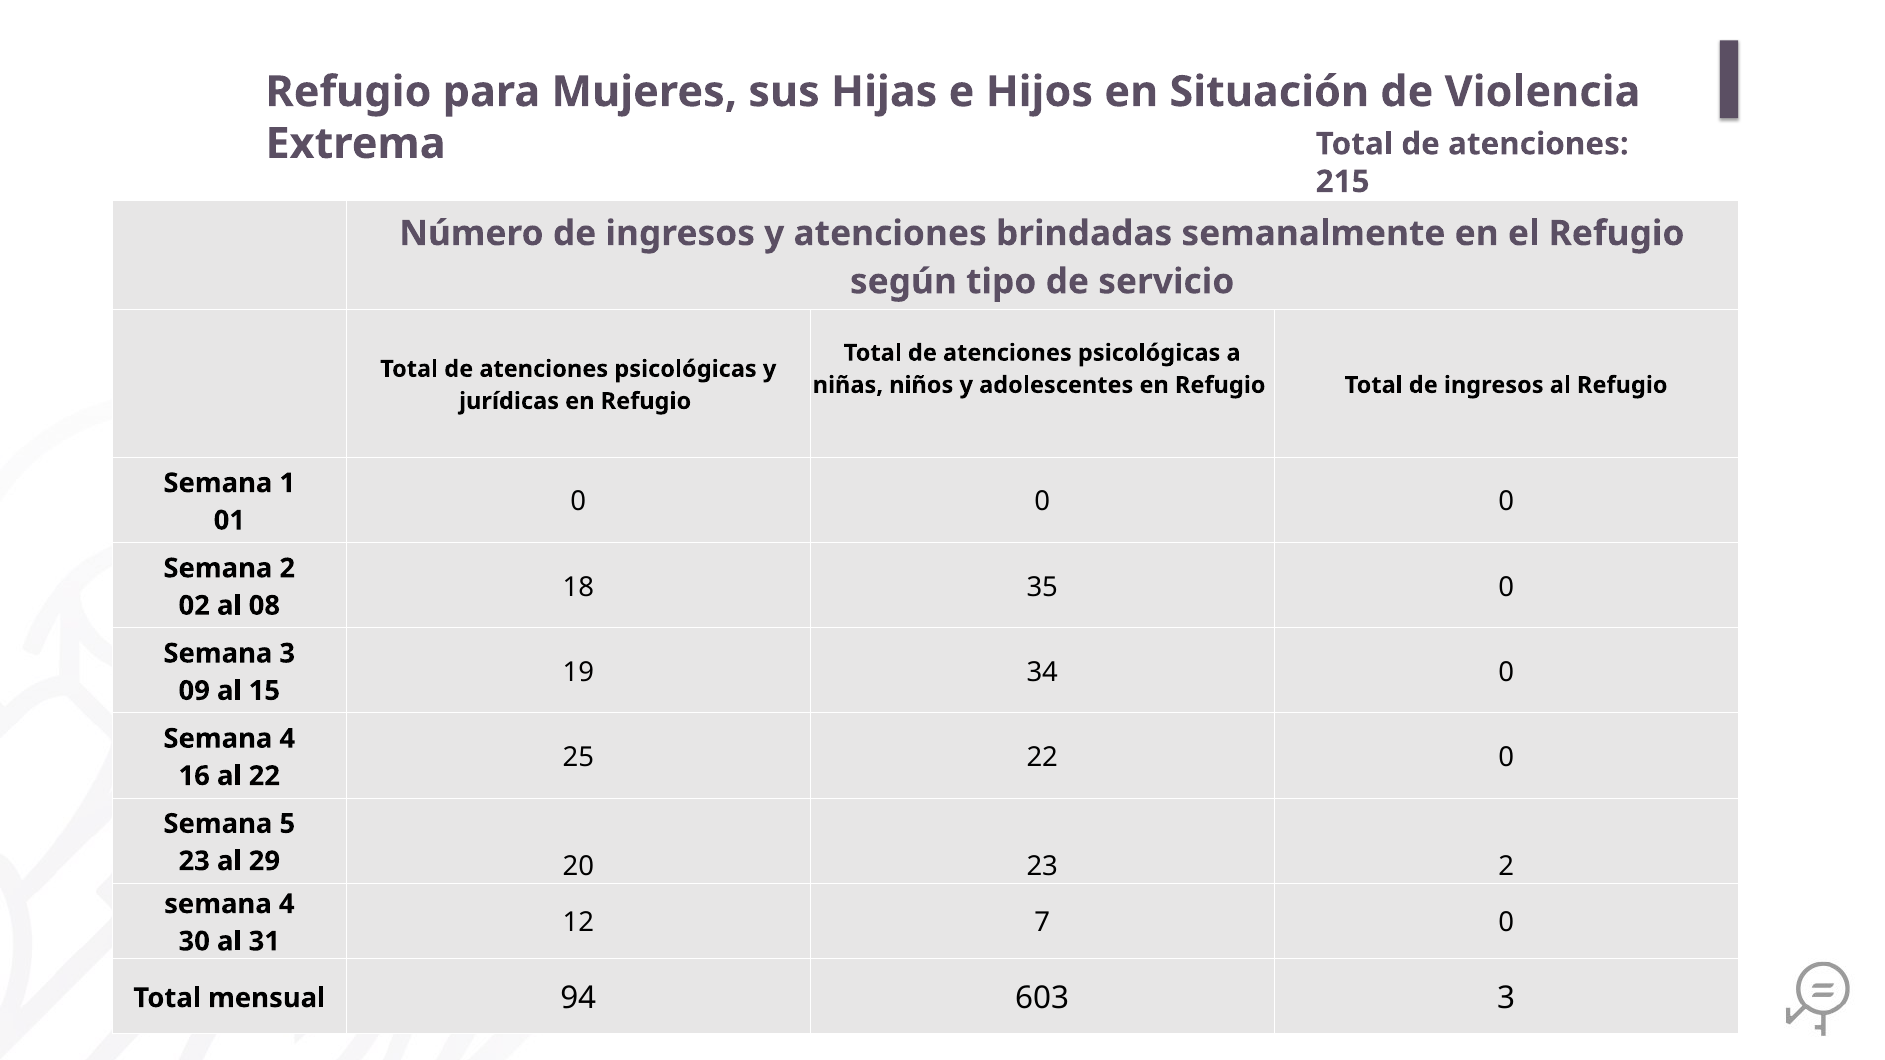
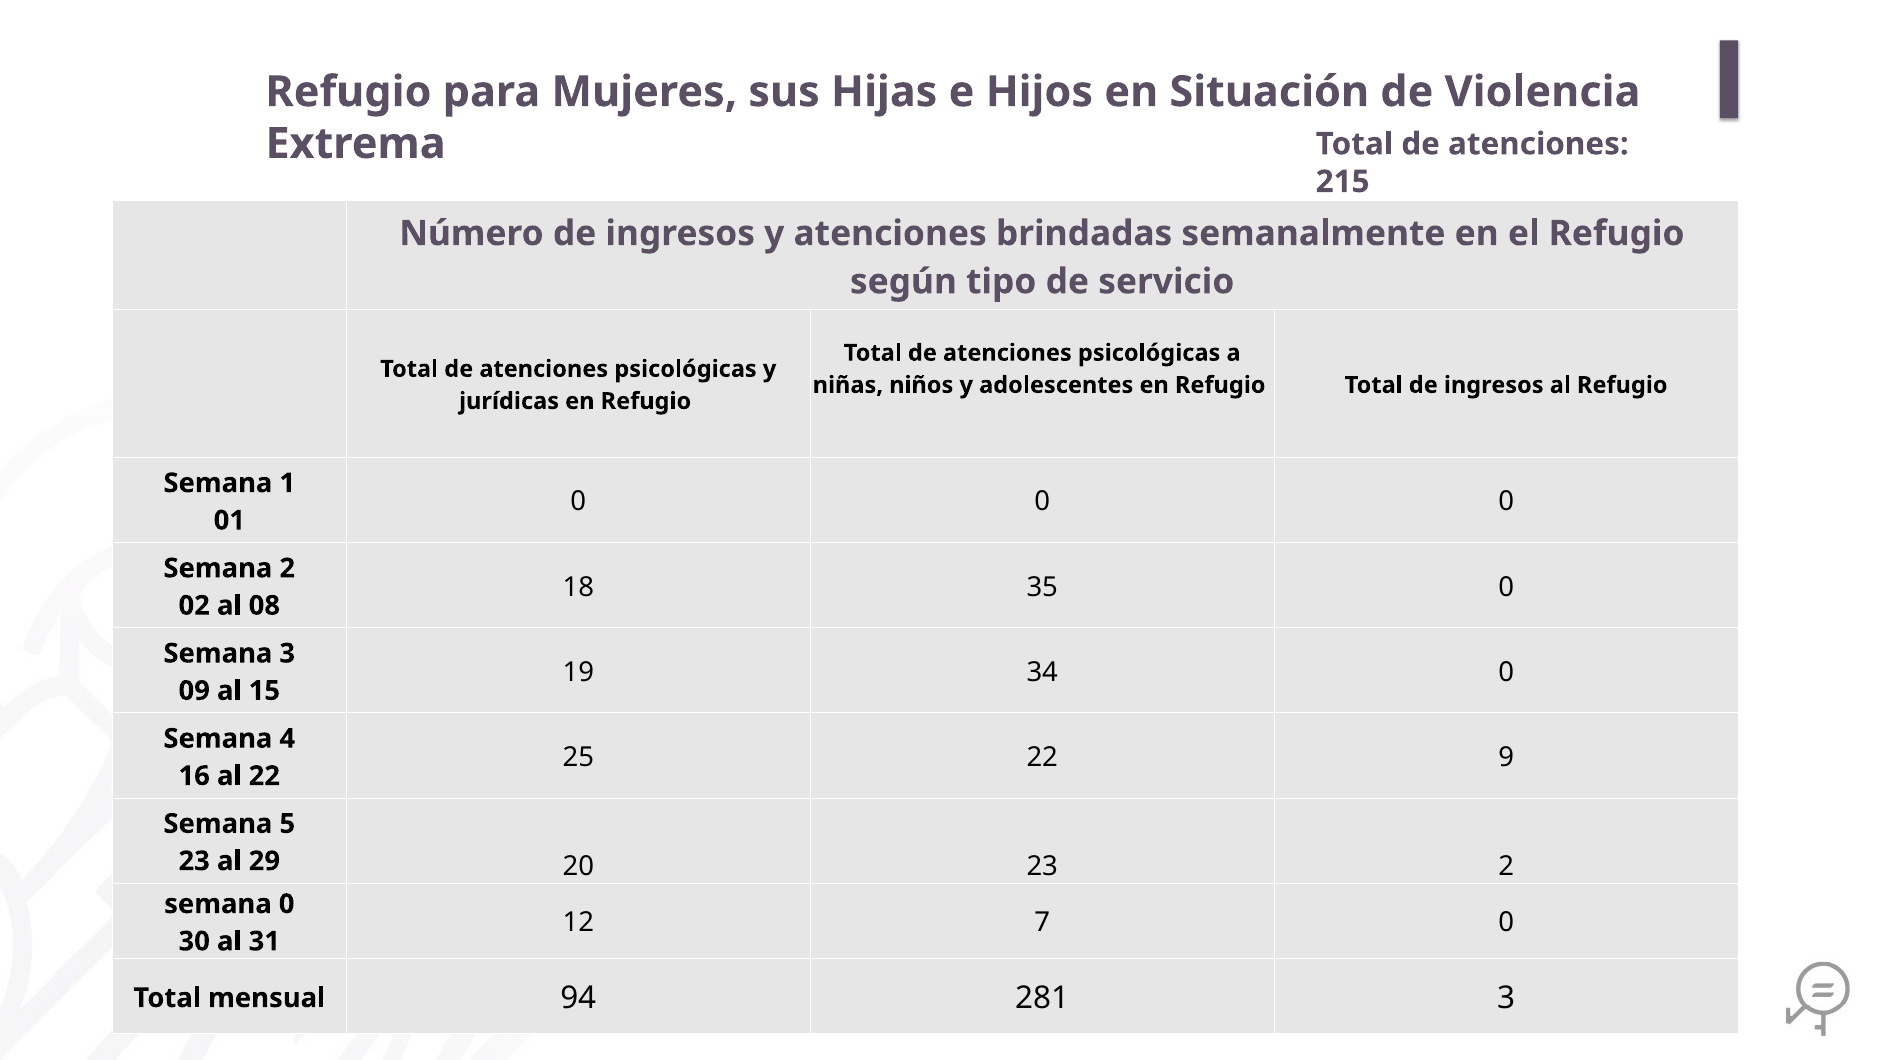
22 0: 0 -> 9 (1506, 757)
4: 4 -> 0 (287, 904)
603: 603 -> 281 (1042, 999)
